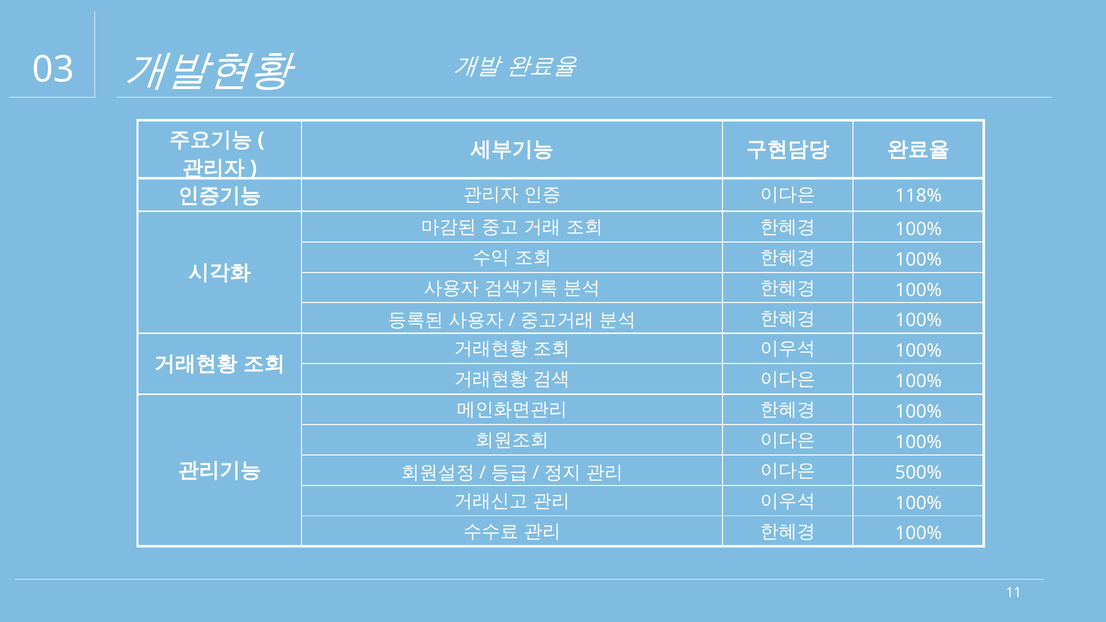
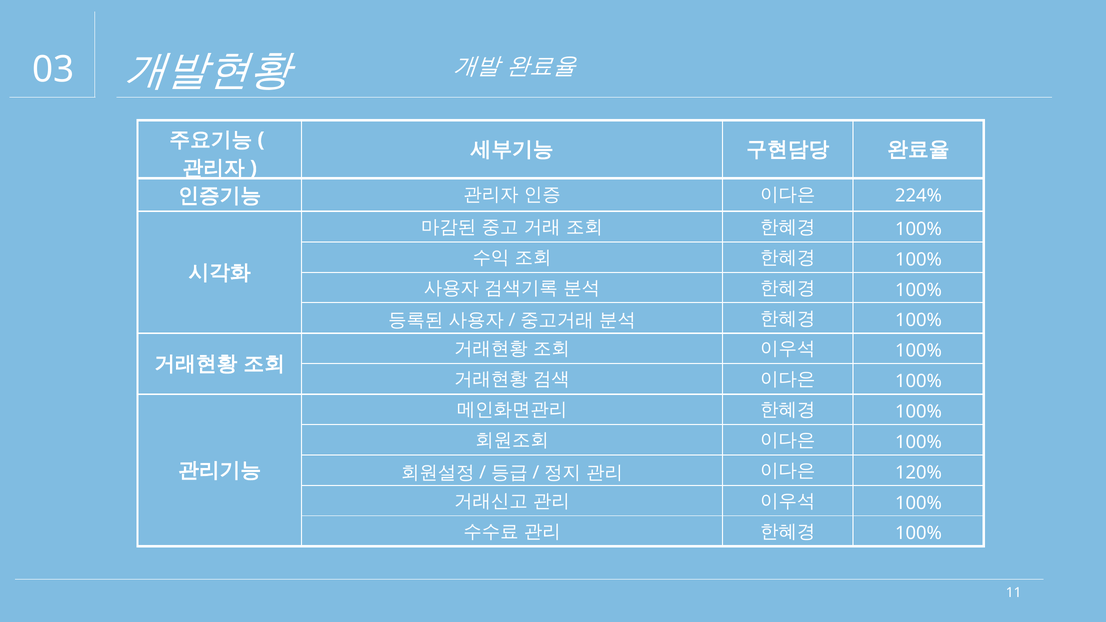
118%: 118% -> 224% (918, 196)
500%: 500% -> 120% (918, 473)
